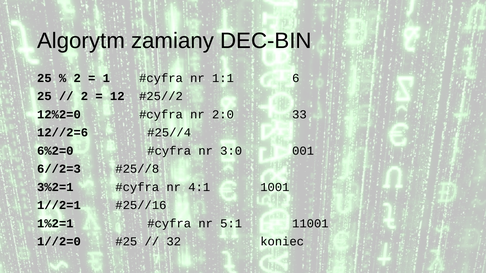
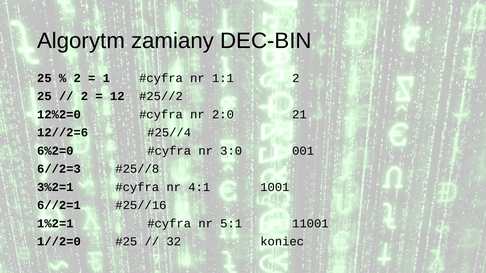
1:1 6: 6 -> 2 (296, 78)
33: 33 -> 21 (299, 115)
1//2=1: 1//2=1 -> 6//2=1 (59, 205)
